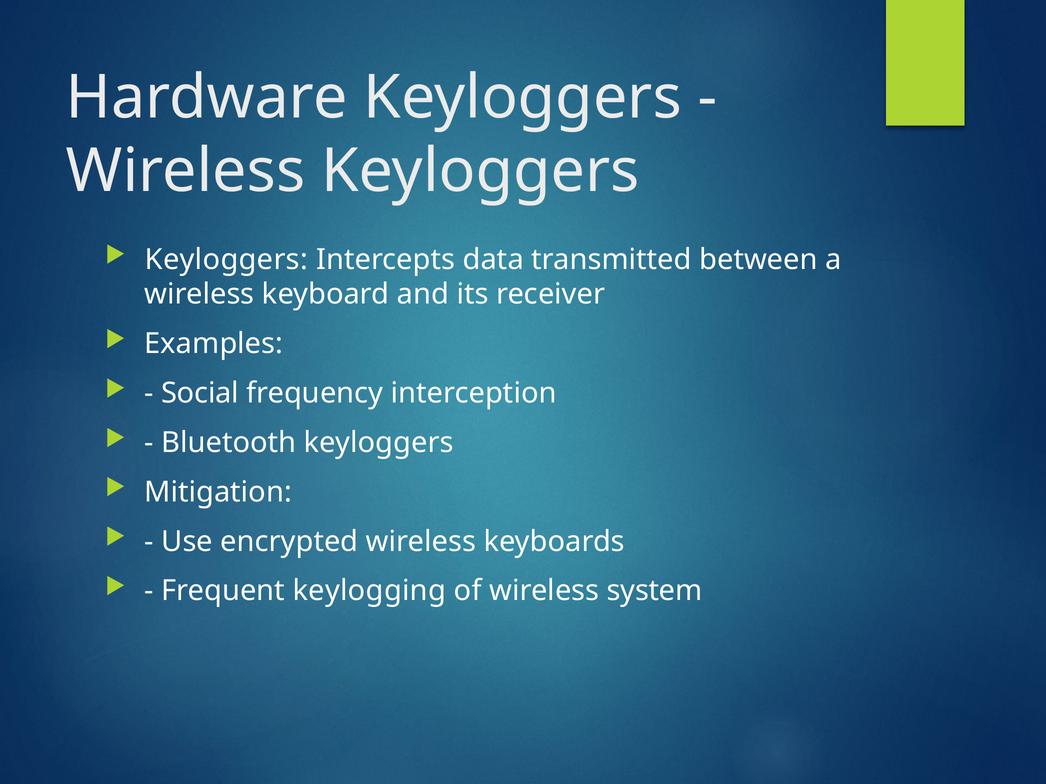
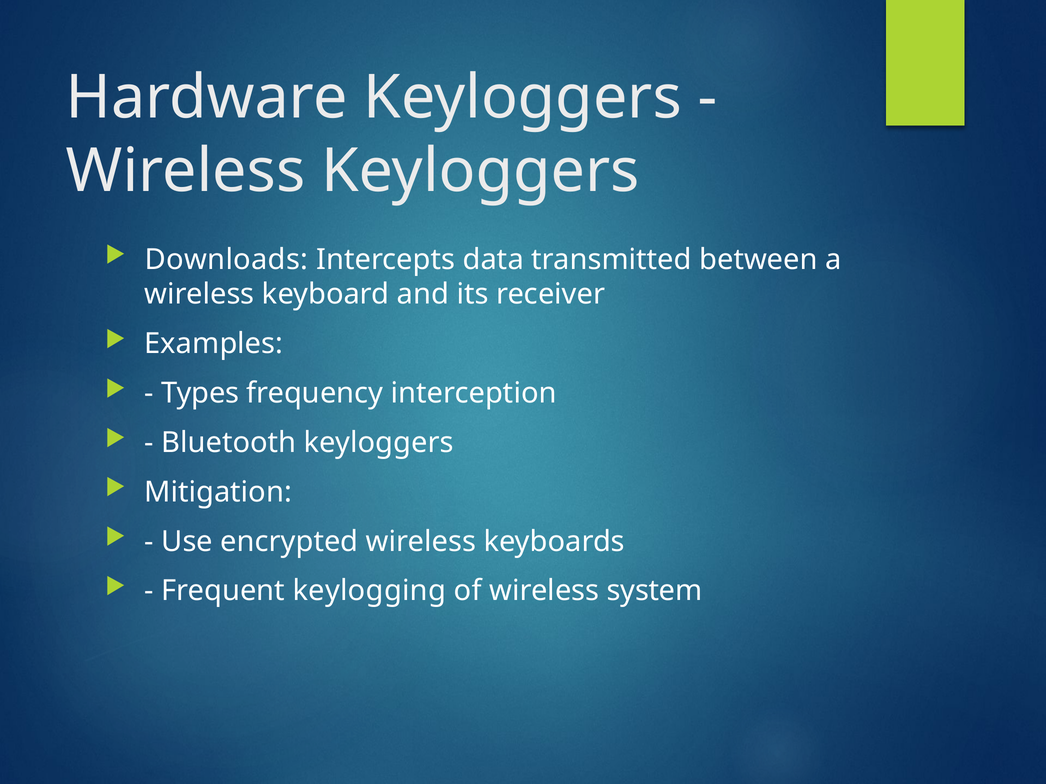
Keyloggers: Keyloggers -> Downloads (226, 260)
Social: Social -> Types (200, 393)
